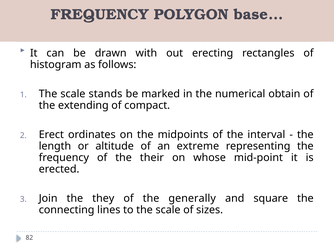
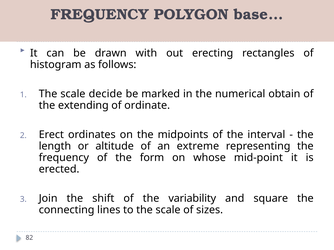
stands: stands -> decide (105, 94)
compact: compact -> ordinate (147, 106)
their: their -> form (152, 158)
they: they -> shift (103, 199)
generally: generally -> variability (192, 199)
